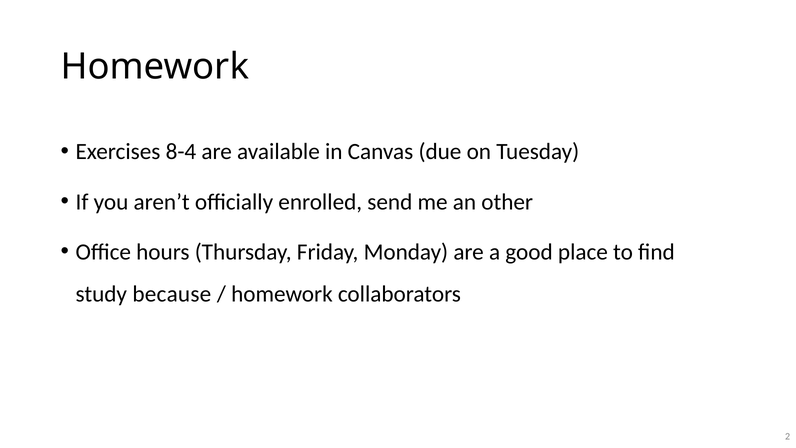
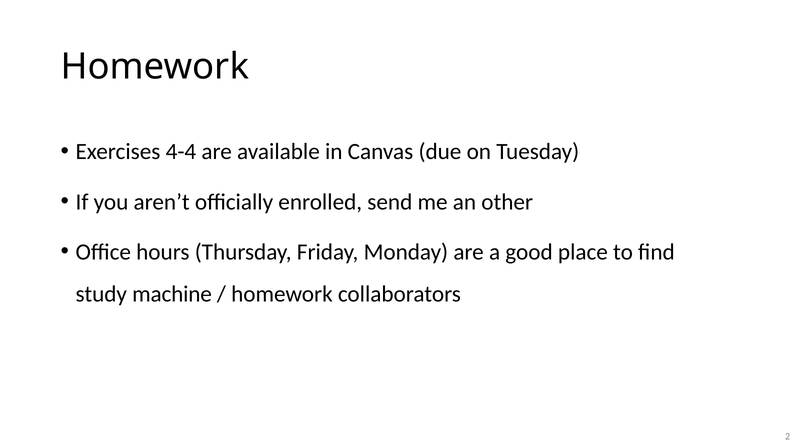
8-4: 8-4 -> 4-4 (181, 152)
because: because -> machine (172, 294)
